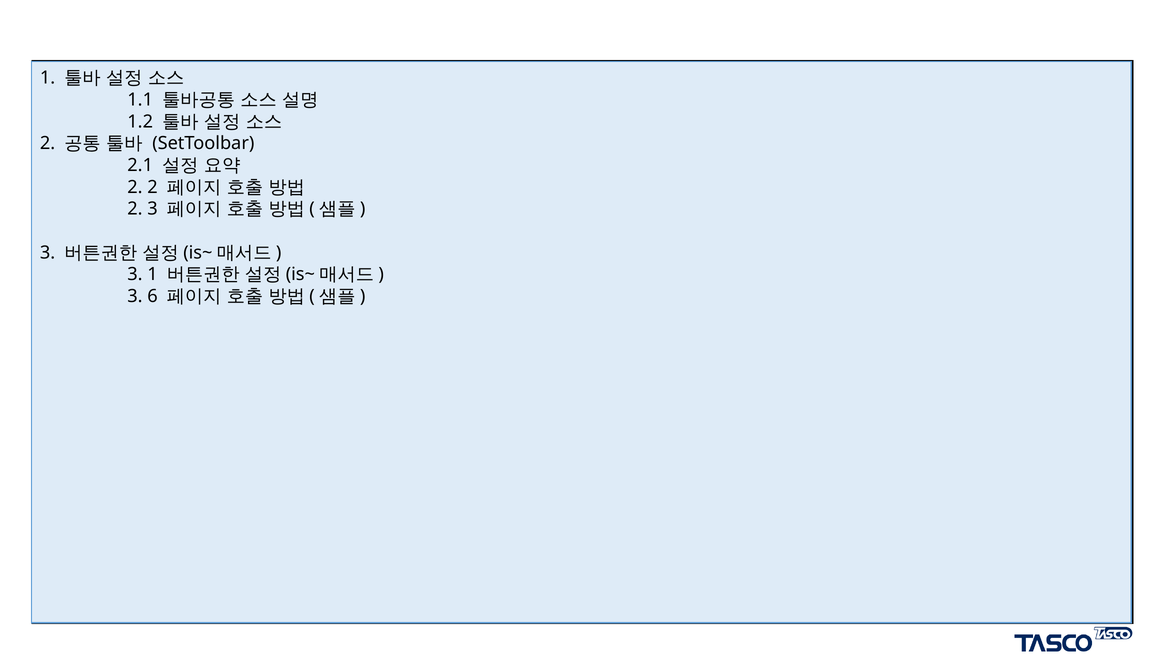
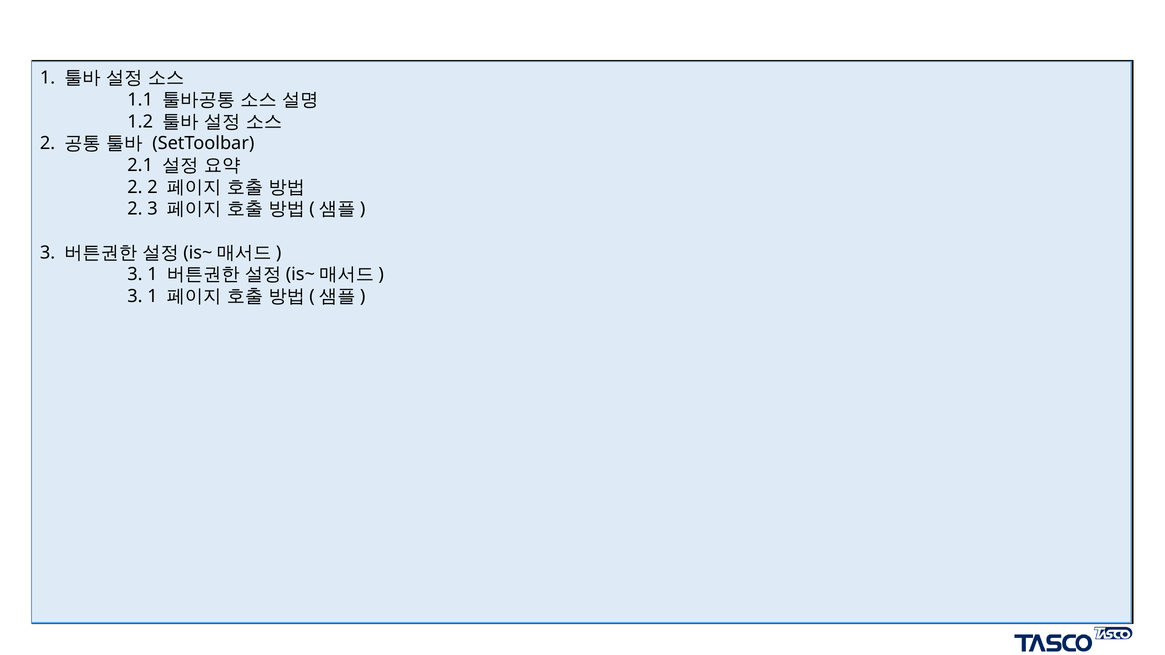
6: 6 -> 1 (152, 296)
